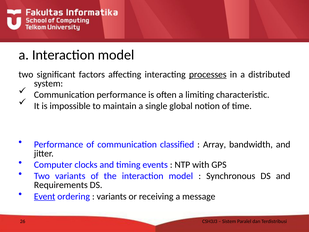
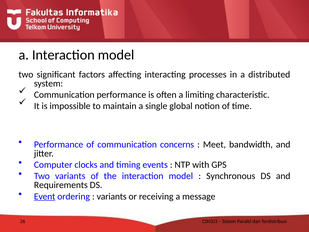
processes underline: present -> none (208, 74)
classified: classified -> concerns (177, 144)
Array: Array -> Meet (214, 144)
